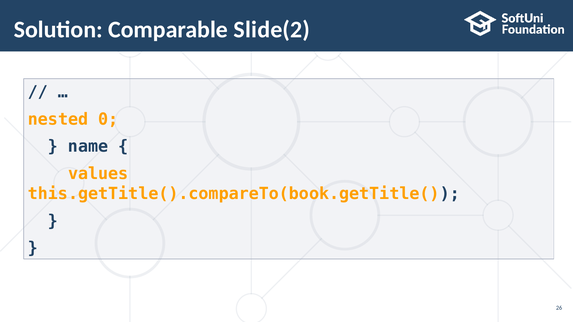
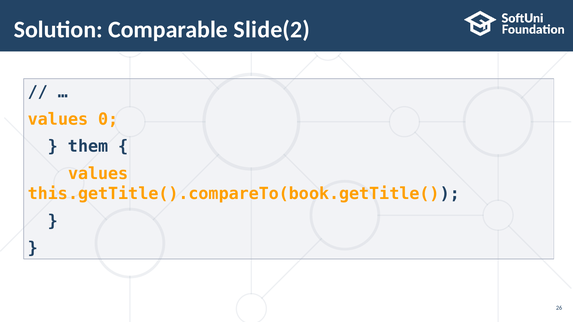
nested: nested -> values (58, 119)
name: name -> them (88, 147)
